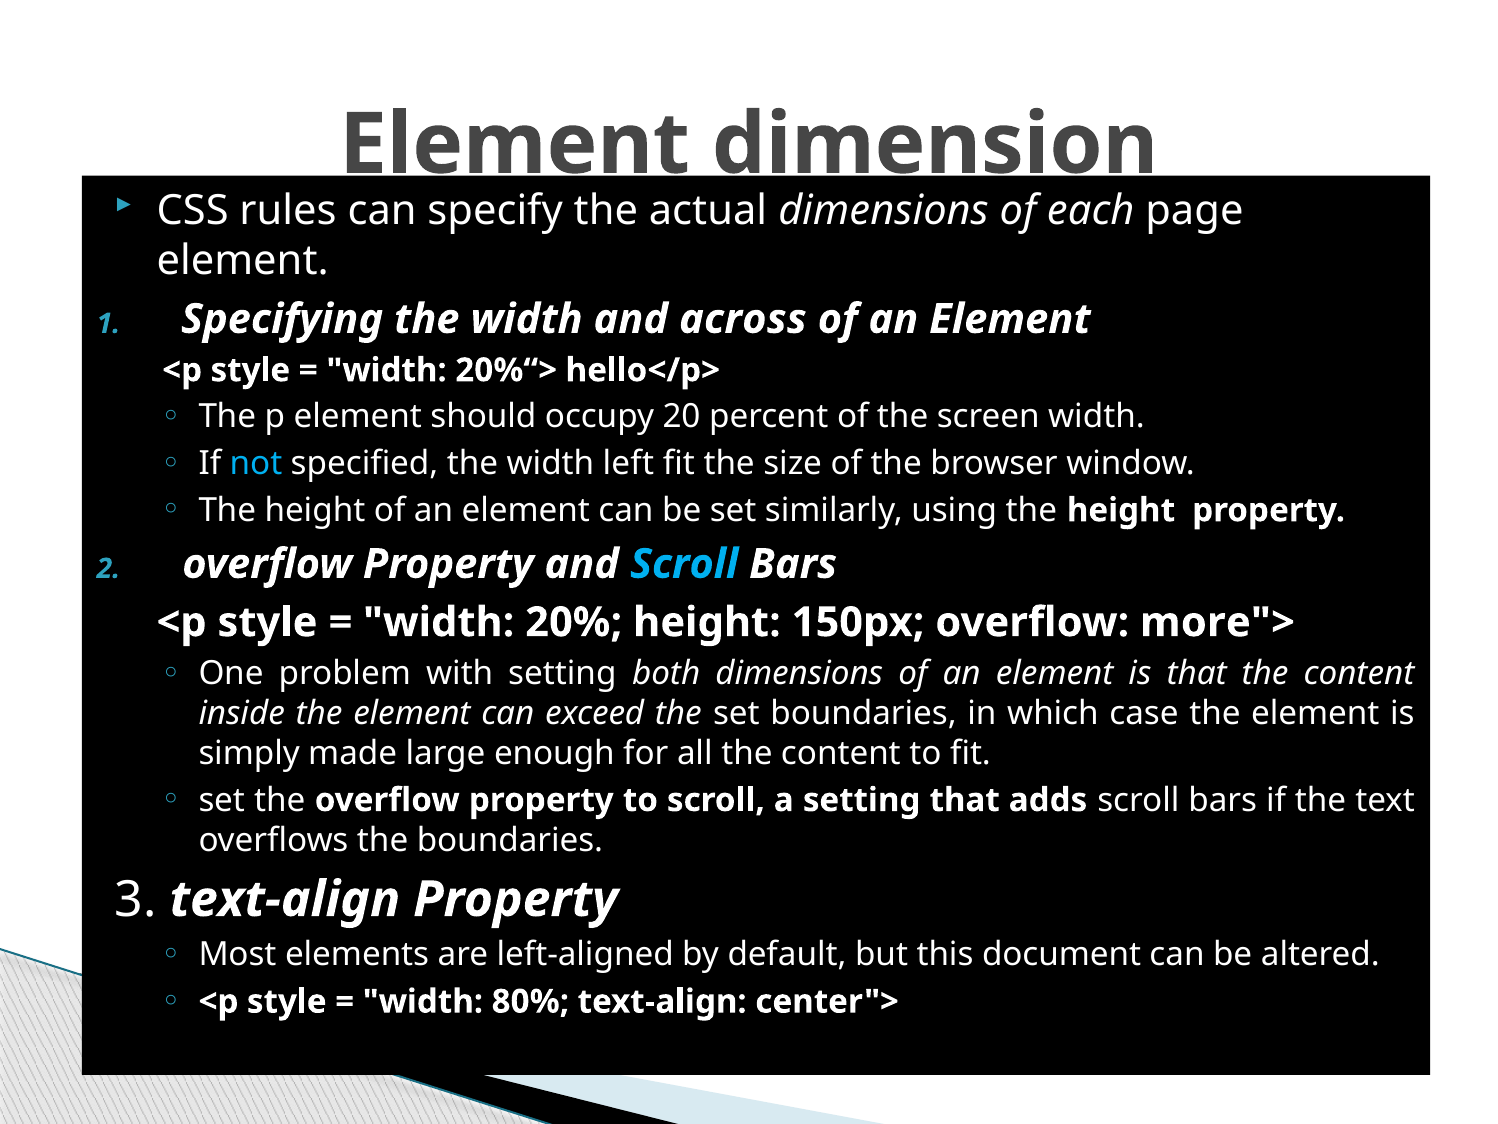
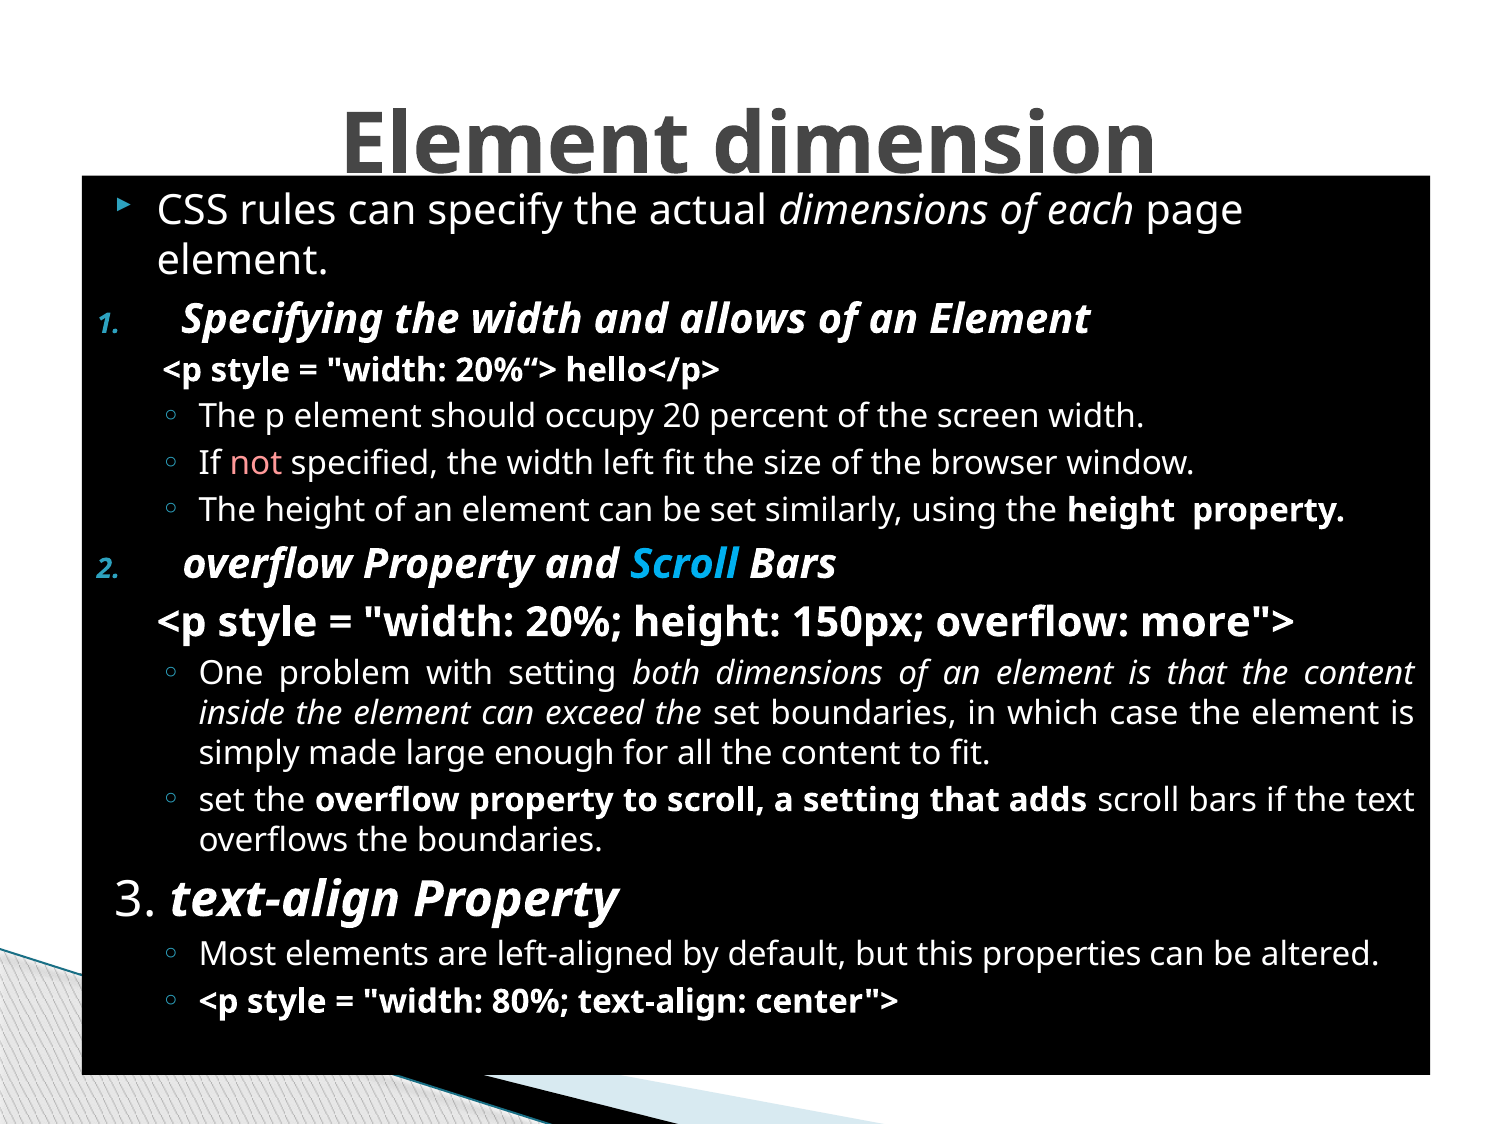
across: across -> allows (743, 319)
not colour: light blue -> pink (256, 463)
document: document -> properties (1062, 955)
